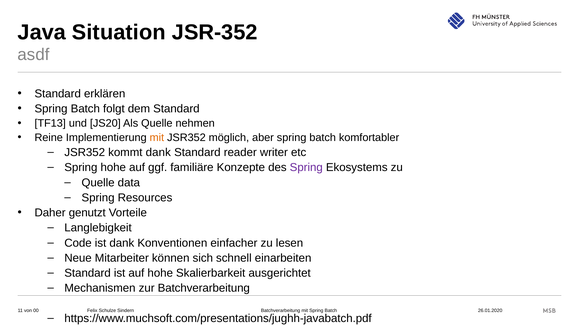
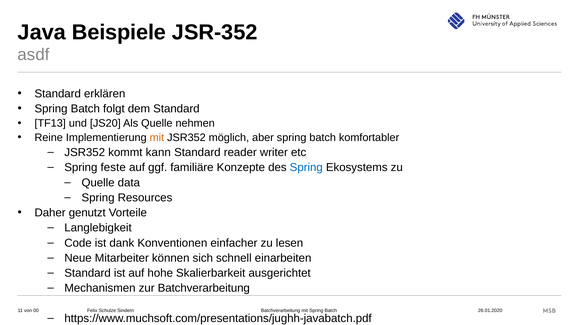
Situation: Situation -> Beispiele (119, 32)
kommt dank: dank -> kann (158, 153)
Spring hohe: hohe -> feste (113, 168)
Spring colour: purple -> blue (306, 168)
